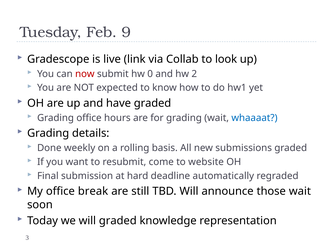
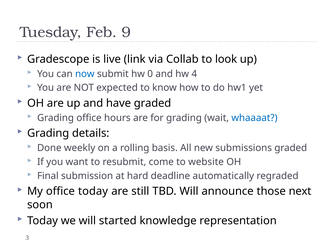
now colour: red -> blue (85, 74)
2: 2 -> 4 (194, 74)
office break: break -> today (93, 191)
those wait: wait -> next (300, 191)
will graded: graded -> started (118, 221)
